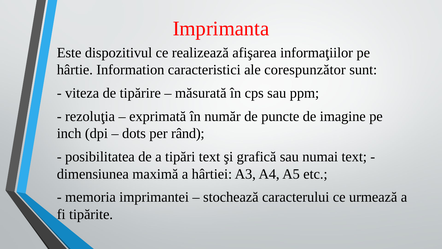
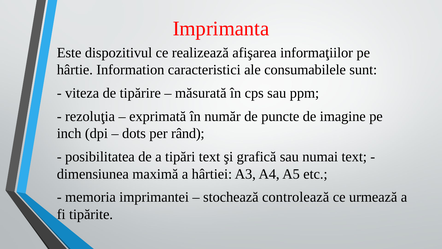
corespunzător: corespunzător -> consumabilele (305, 70)
caracterului: caracterului -> controlează (296, 197)
